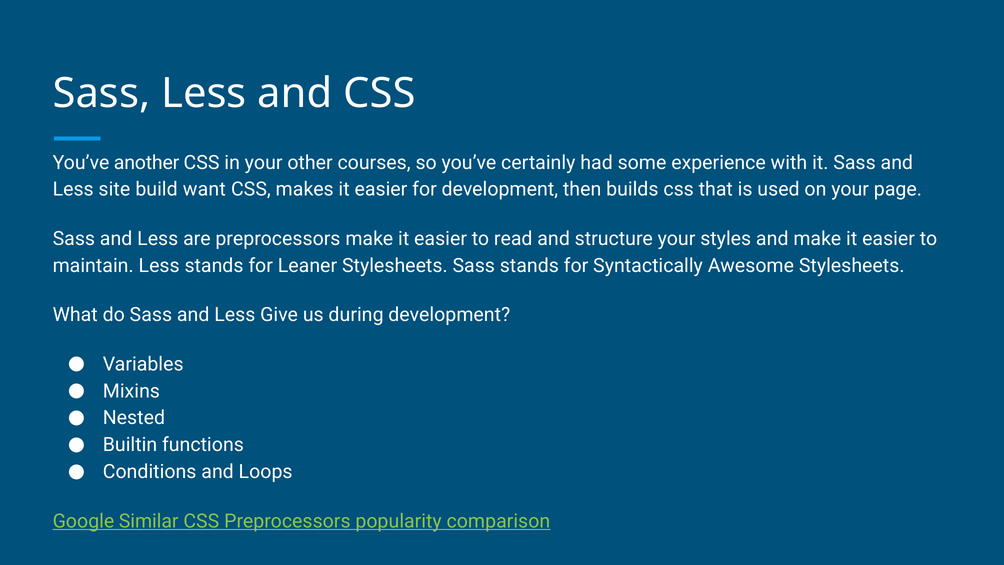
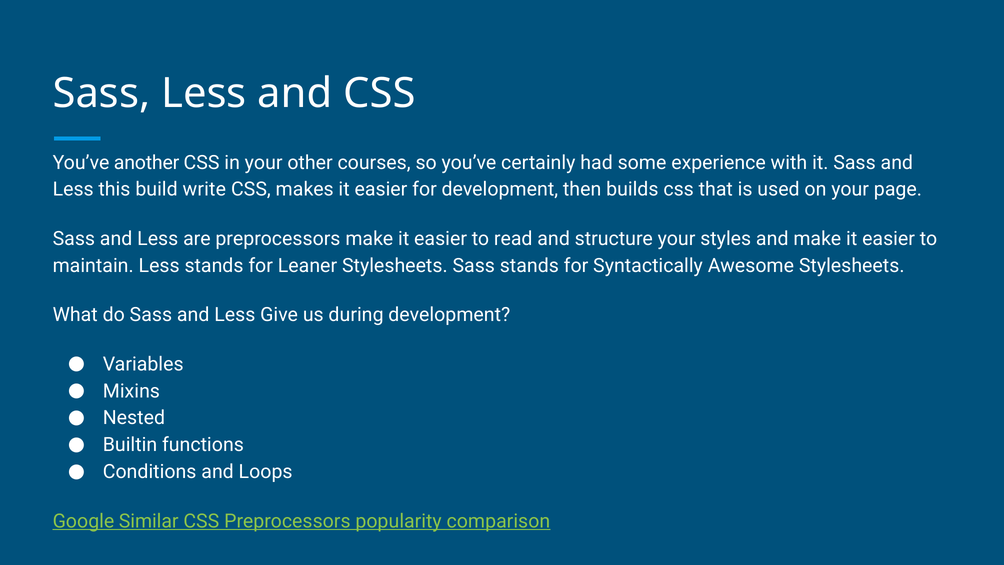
site: site -> this (114, 189)
want: want -> write (204, 189)
